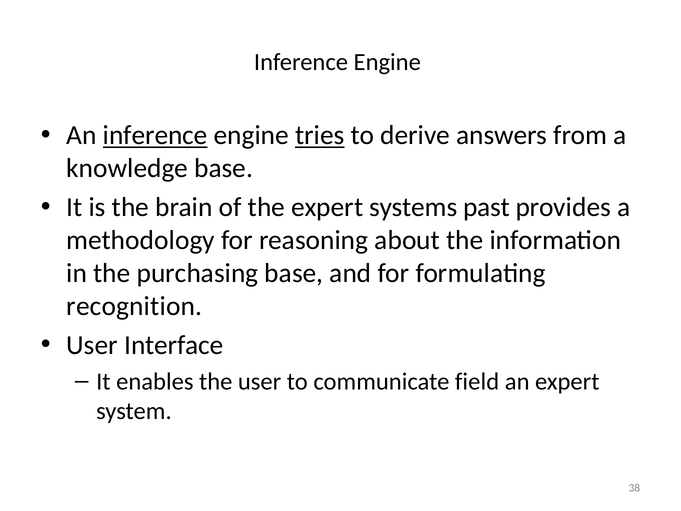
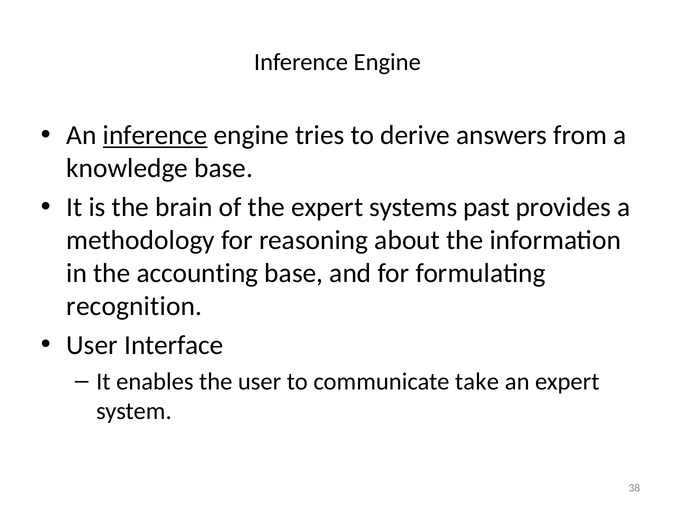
tries underline: present -> none (320, 135)
purchasing: purchasing -> accounting (198, 273)
field: field -> take (477, 381)
